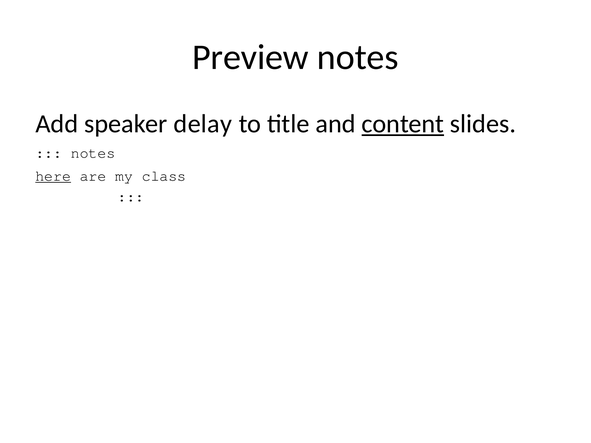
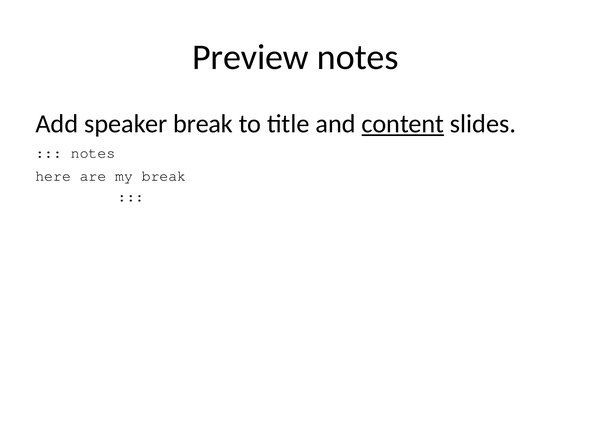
speaker delay: delay -> break (203, 124)
here underline: present -> none (53, 176)
my class: class -> break (164, 176)
